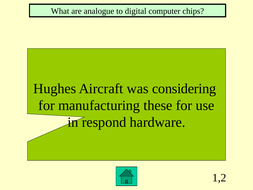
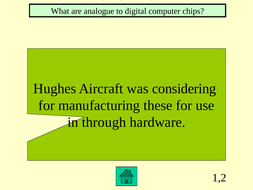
respond: respond -> through (104, 122)
